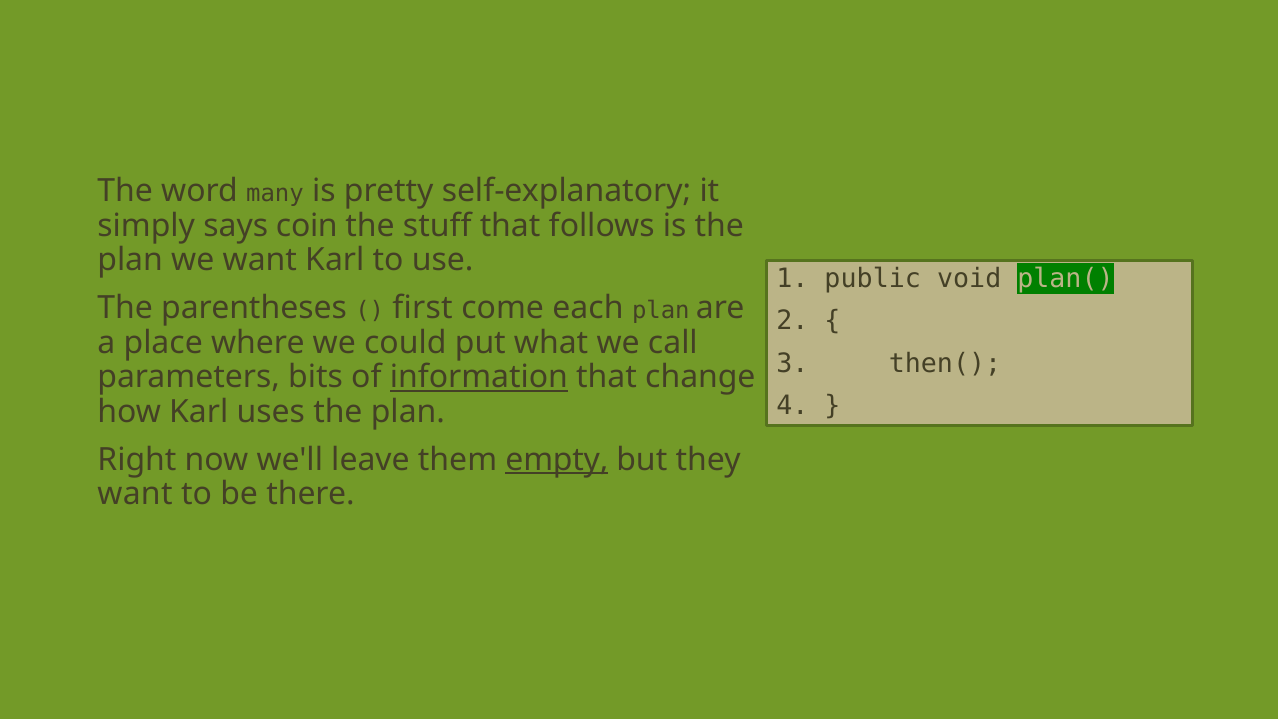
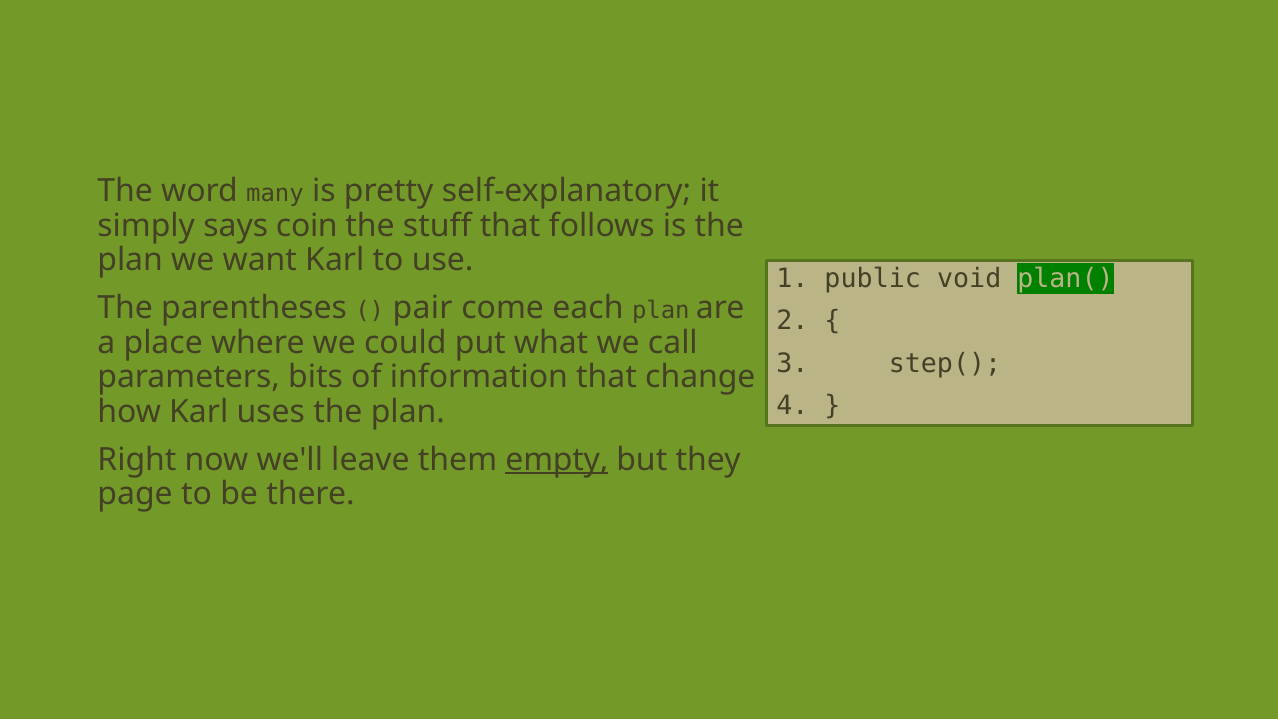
first: first -> pair (423, 308)
then(: then( -> step( (945, 363)
information underline: present -> none (479, 377)
want: want -> page (135, 494)
